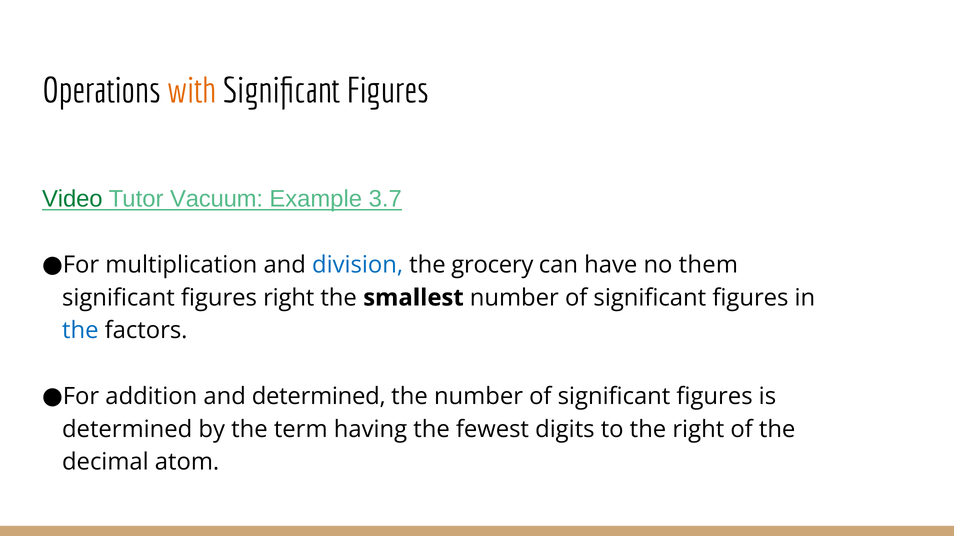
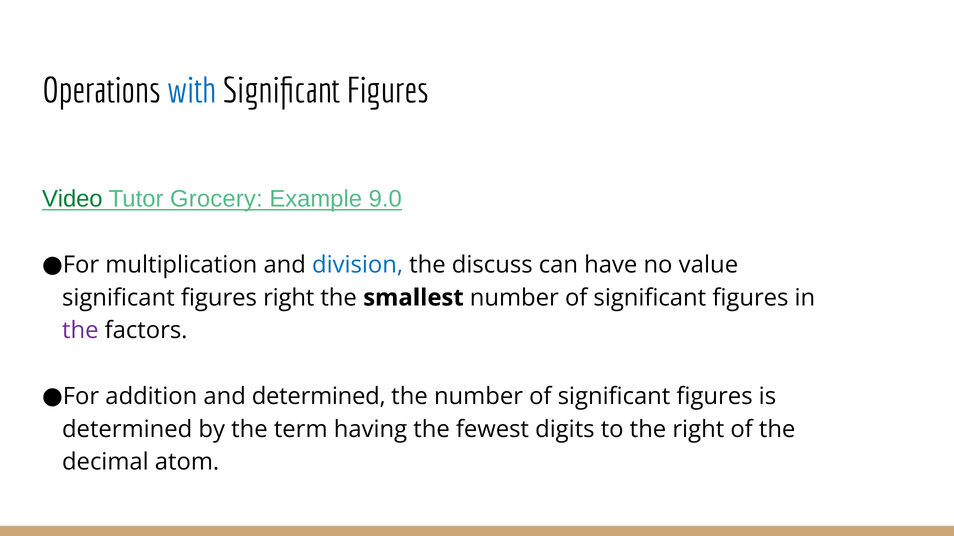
with colour: orange -> blue (192, 91)
Vacuum: Vacuum -> Grocery (216, 199)
3.7: 3.7 -> 9.0 (385, 199)
grocery: grocery -> discuss (492, 265)
them: them -> value (708, 265)
the colour: blue -> purple (80, 331)
